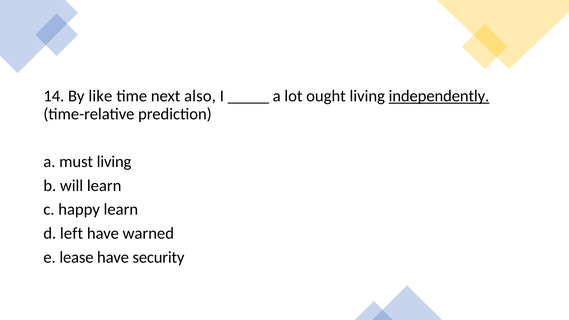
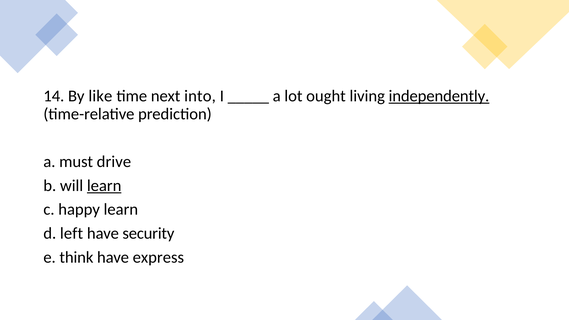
also: also -> into (200, 96)
must living: living -> drive (114, 162)
learn underline: none -> present (104, 186)
warned: warned -> security (148, 233)
lease: lease -> think (76, 257)
security: security -> express (158, 257)
